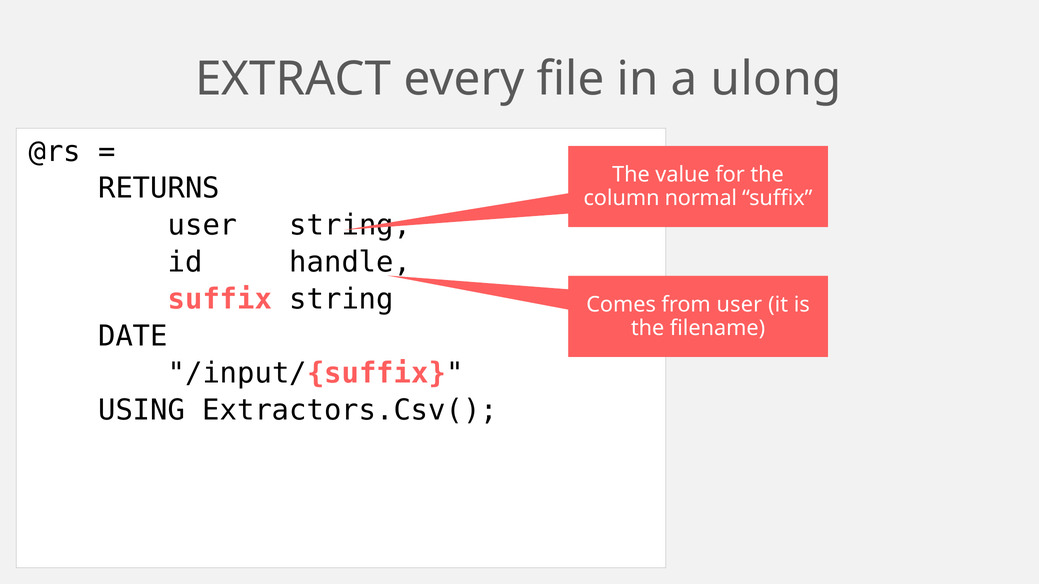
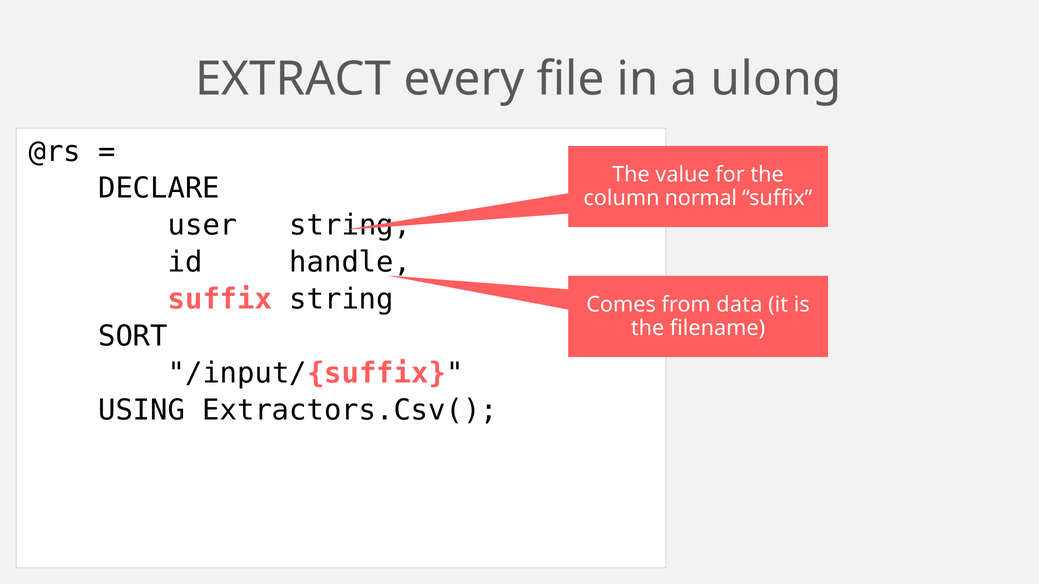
RETURNS: RETURNS -> DECLARE (159, 189)
from user: user -> data (739, 305)
DATE: DATE -> SORT (133, 336)
